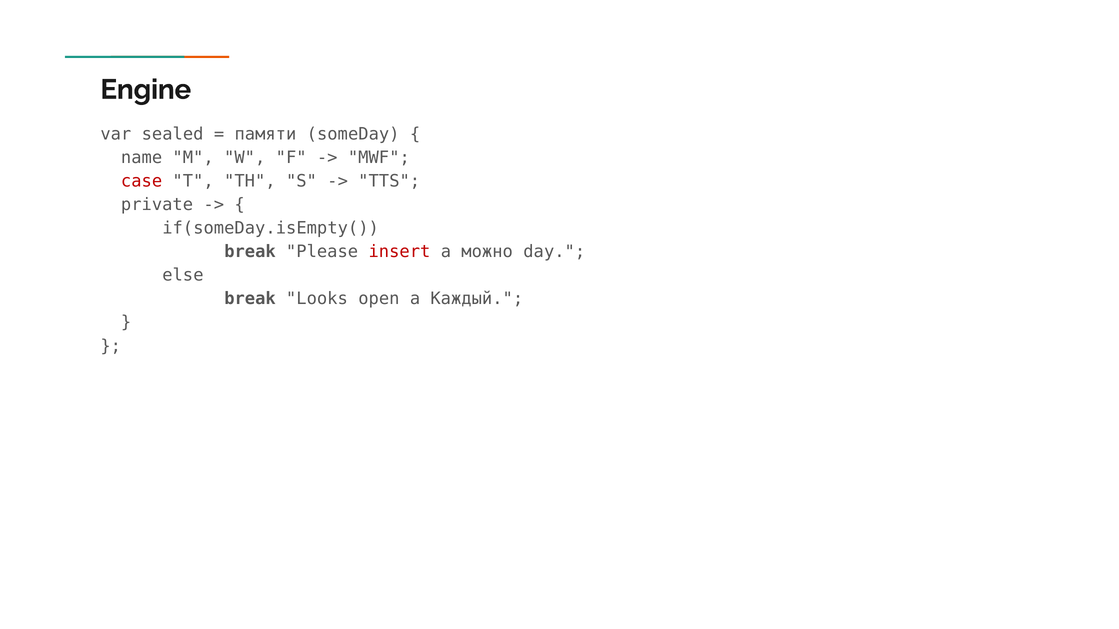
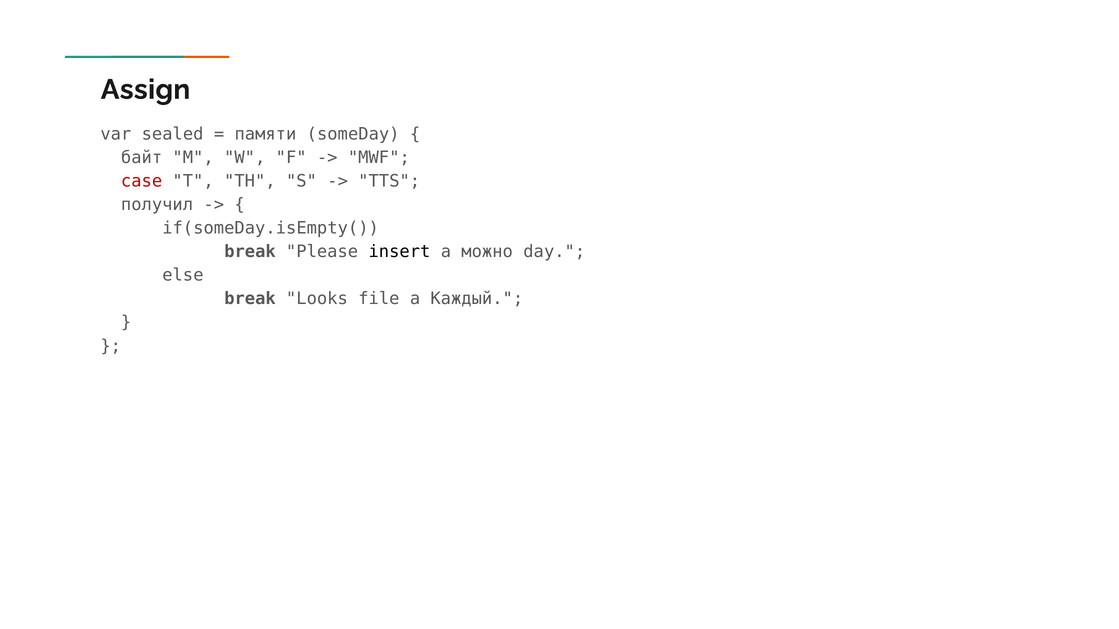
Engine: Engine -> Assign (146, 90)
name: name -> байт (142, 158)
private: private -> получил (157, 205)
insert colour: red -> black (399, 252)
open: open -> file (379, 299)
